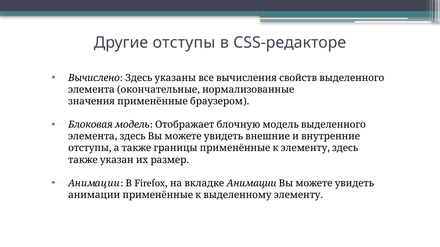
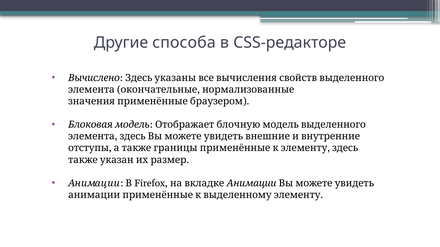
Другие отступы: отступы -> способа (184, 43)
